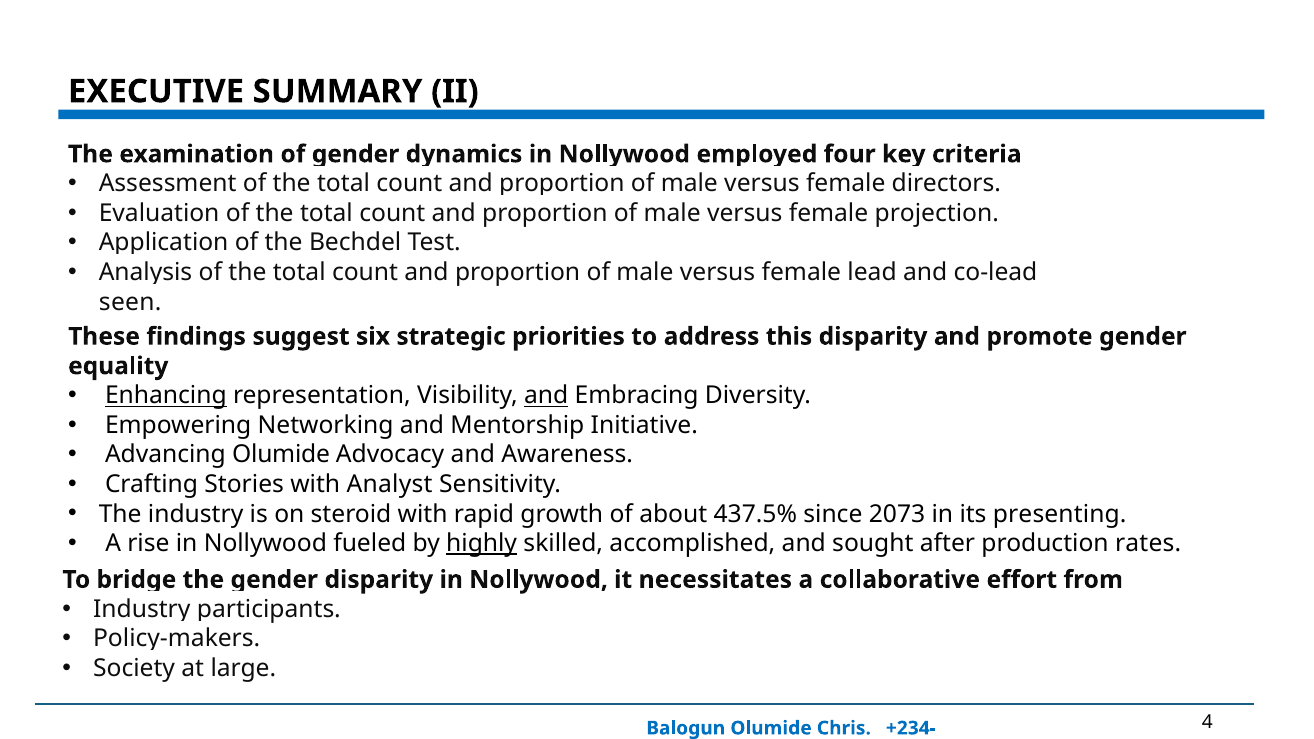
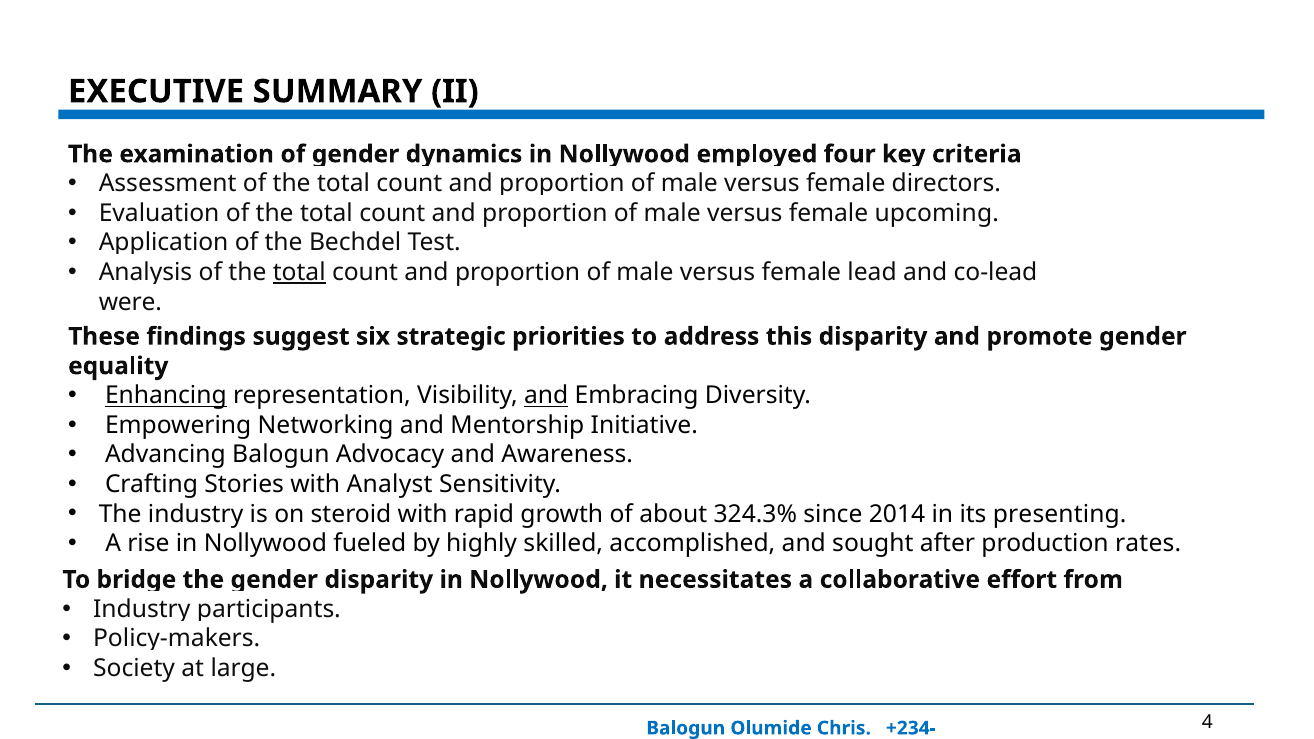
projection: projection -> upcoming (937, 213)
total underline: none -> present (299, 272)
seen: seen -> were (130, 302)
Advancing Olumide: Olumide -> Balogun (281, 455)
437.5%: 437.5% -> 324.3% (755, 514)
2073: 2073 -> 2014 (897, 514)
highly underline: present -> none (482, 544)
